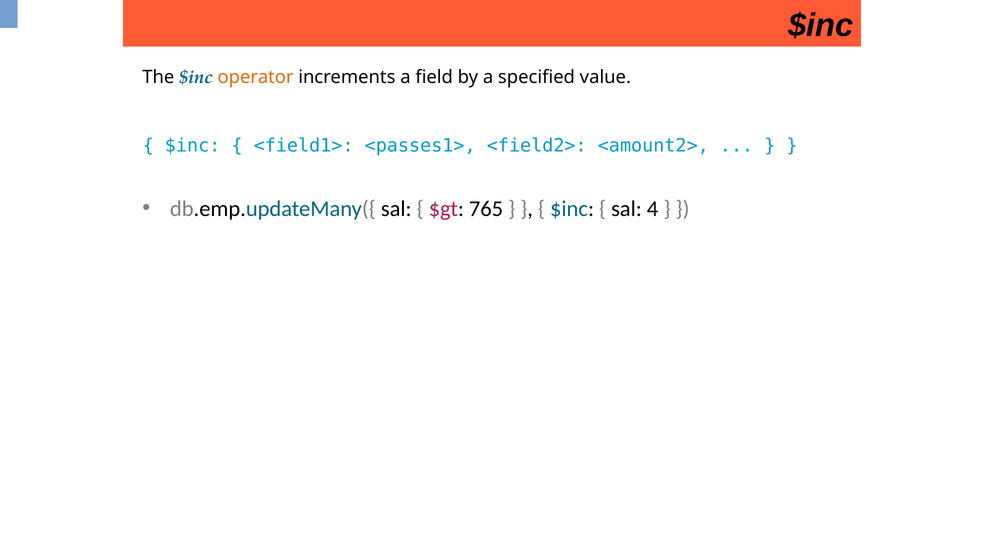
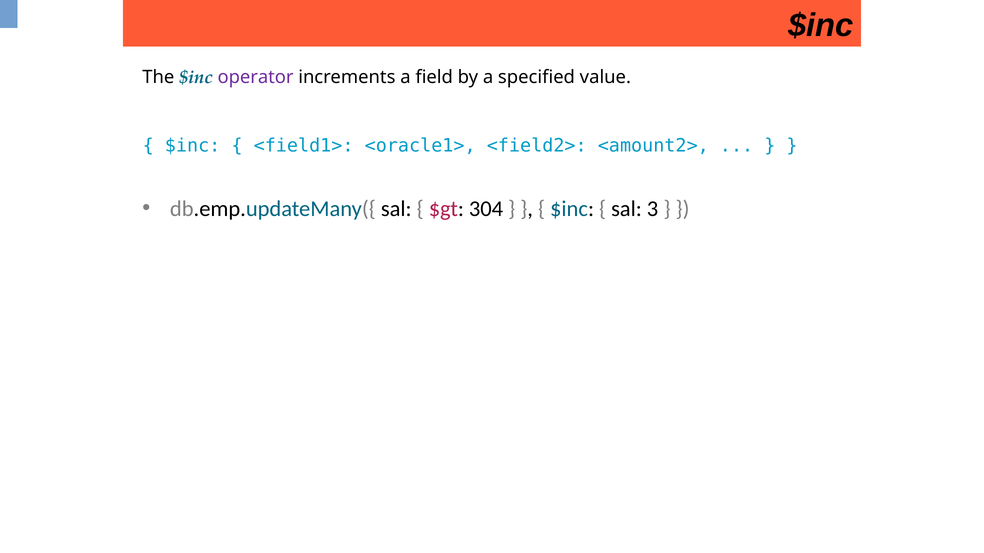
operator colour: orange -> purple (256, 77)
<passes1>: <passes1> -> <oracle1> (420, 146)
765: 765 -> 304 (486, 209)
4: 4 -> 3 (653, 209)
